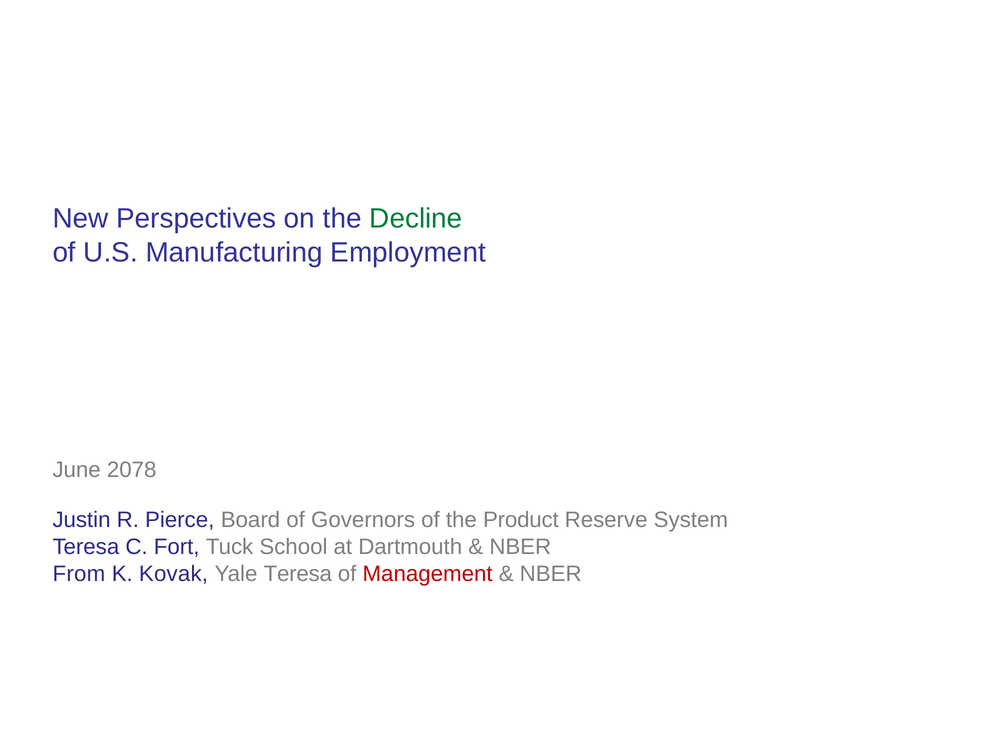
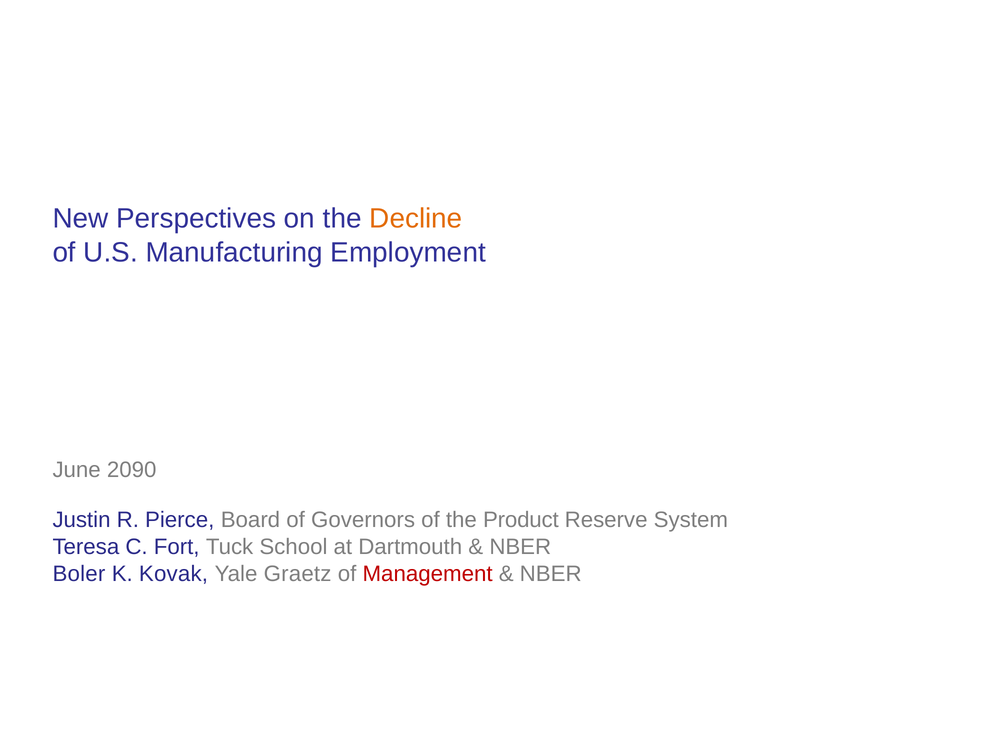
Decline colour: green -> orange (416, 219)
2078: 2078 -> 2090 (132, 470)
From: From -> Boler (79, 573)
Yale Teresa: Teresa -> Graetz (298, 573)
